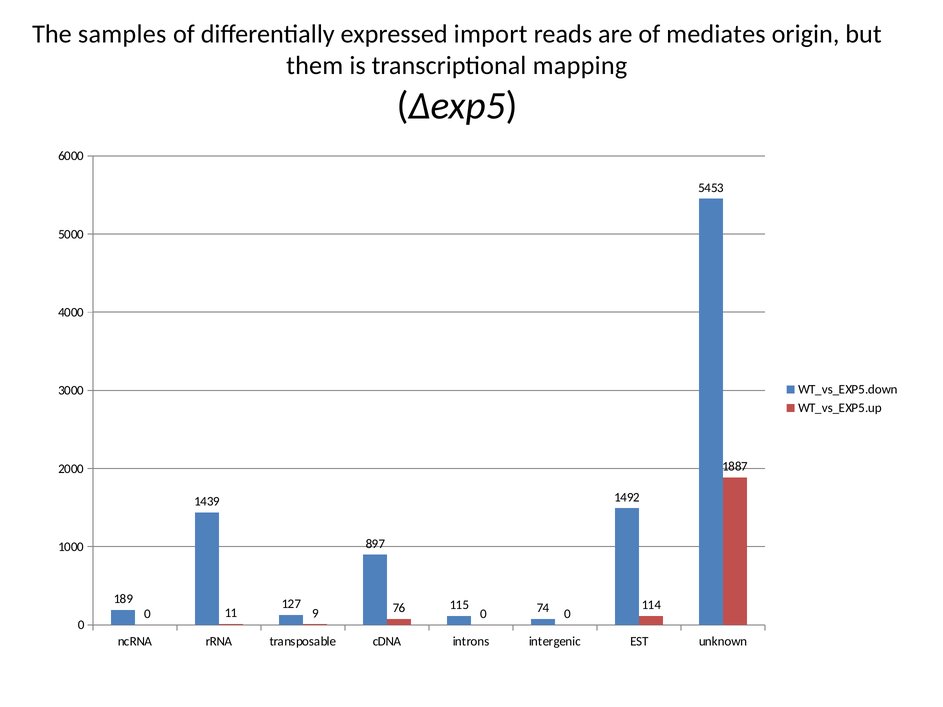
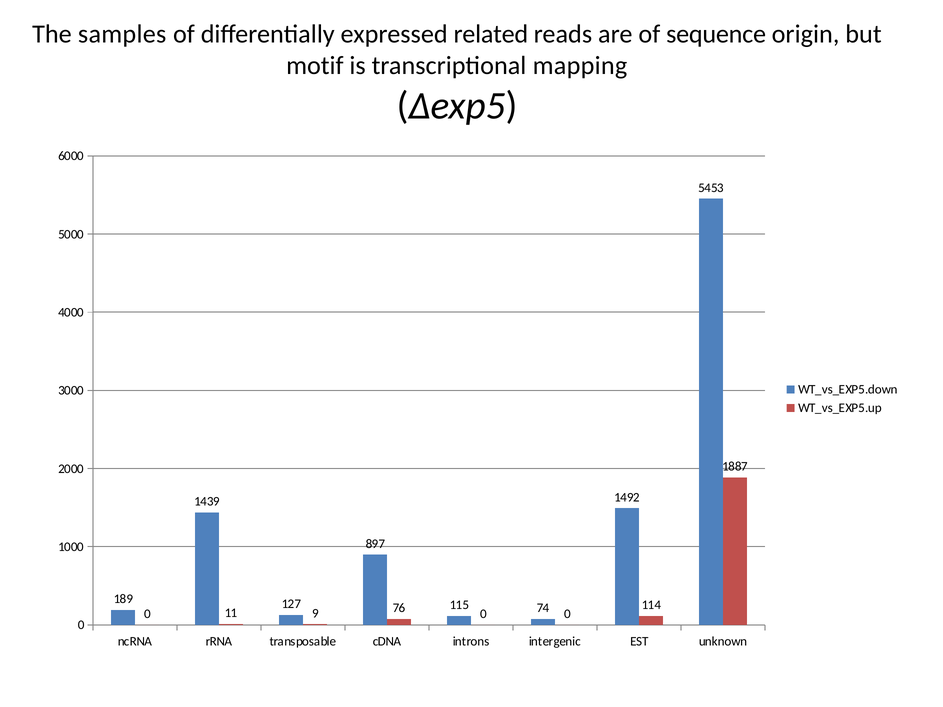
import: import -> related (491, 34)
mediates: mediates -> sequence (716, 34)
them: them -> motif (315, 66)
